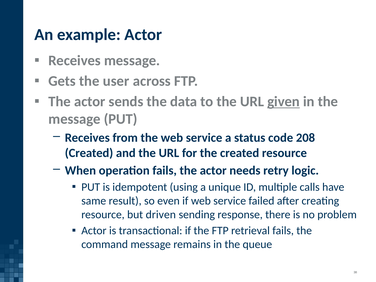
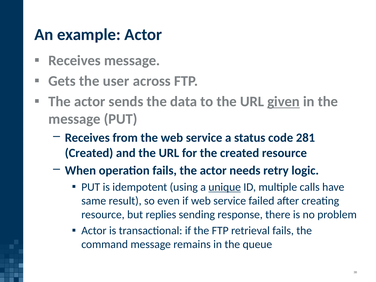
208: 208 -> 281 (305, 138)
unique underline: none -> present (225, 187)
driven: driven -> replies (161, 215)
